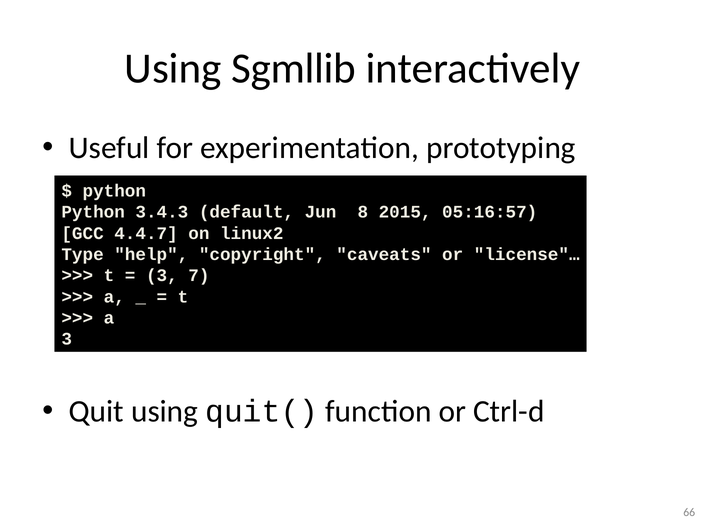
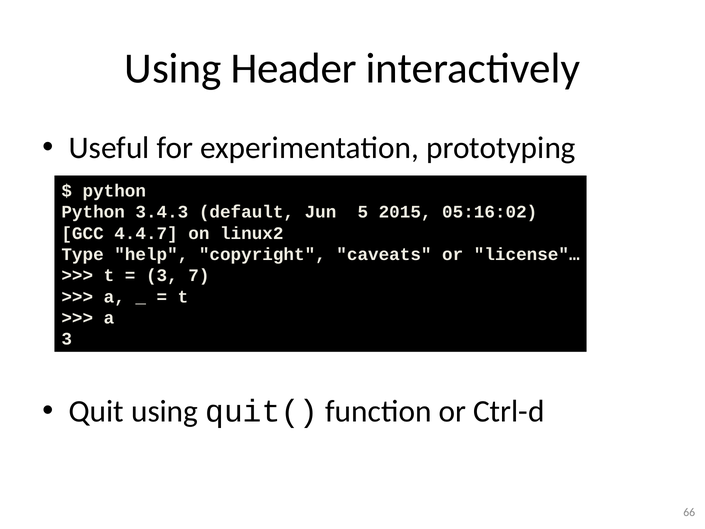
Sgmllib: Sgmllib -> Header (294, 68)
8: 8 -> 5 (363, 212)
05:16:57: 05:16:57 -> 05:16:02 (490, 212)
